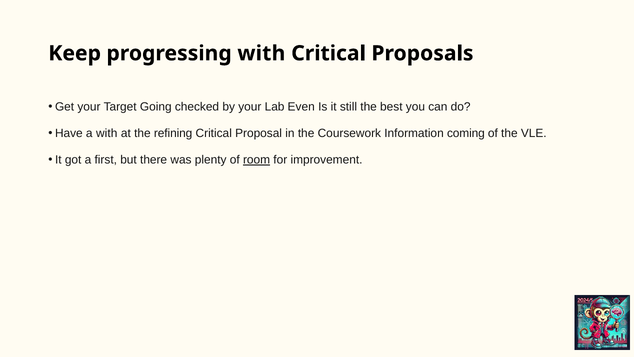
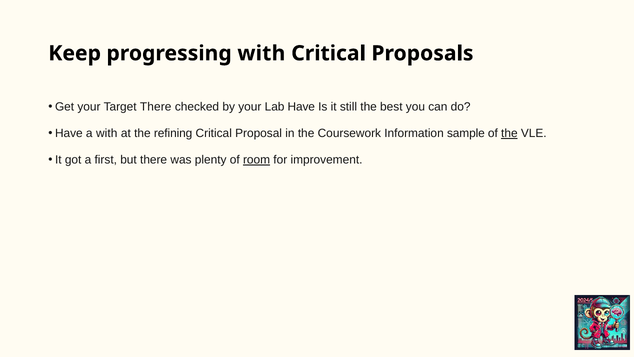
Target Going: Going -> There (156, 107)
Lab Even: Even -> Have (301, 107)
coming: coming -> sample (466, 133)
the underline: none -> present (509, 133)
